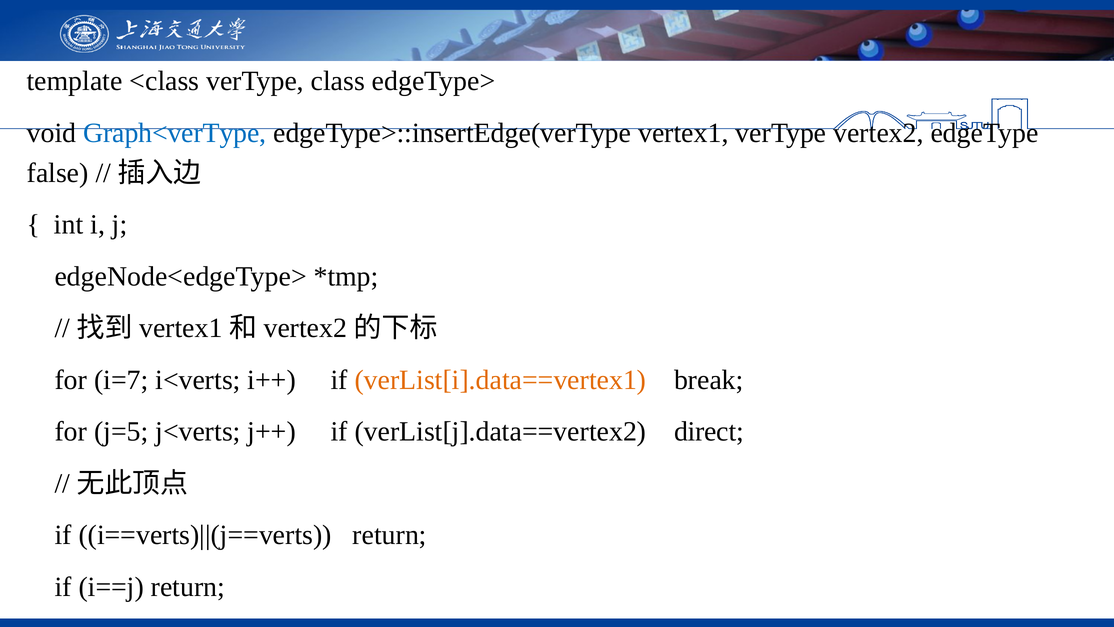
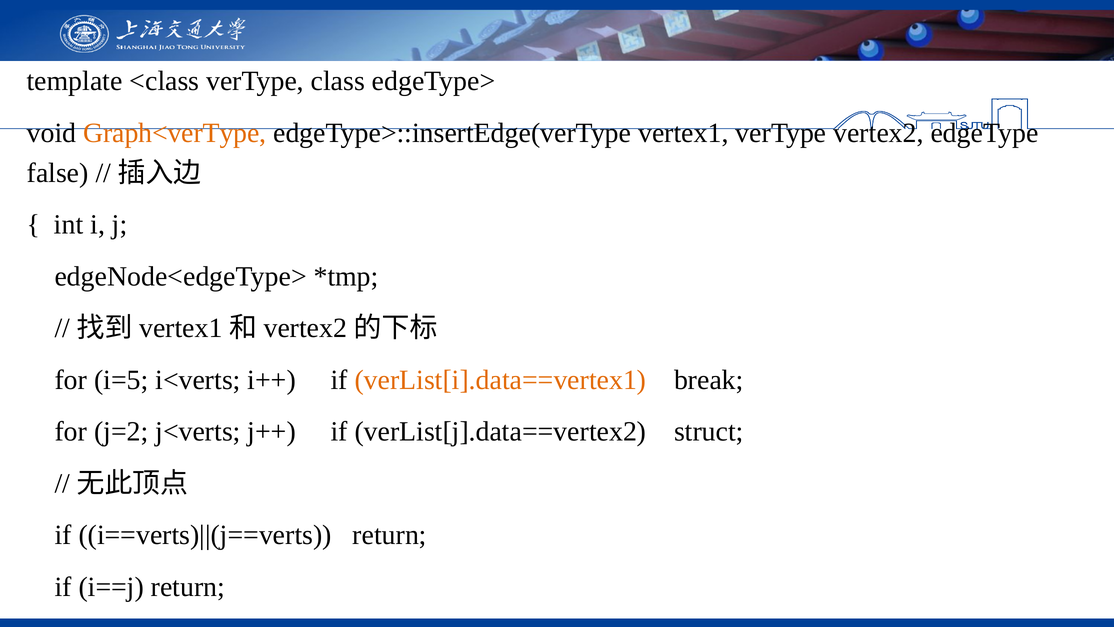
Graph<verType colour: blue -> orange (175, 133)
i=7: i=7 -> i=5 (121, 380)
j=5: j=5 -> j=2 (121, 431)
direct: direct -> struct (709, 431)
